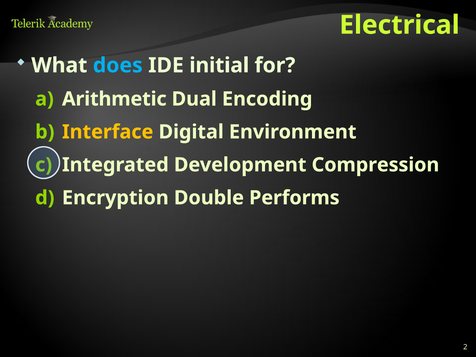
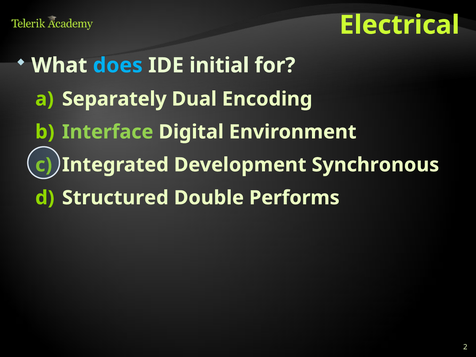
Arithmetic: Arithmetic -> Separately (114, 99)
Interface colour: yellow -> light green (108, 132)
Compression: Compression -> Synchronous (375, 165)
Encryption: Encryption -> Structured (115, 198)
